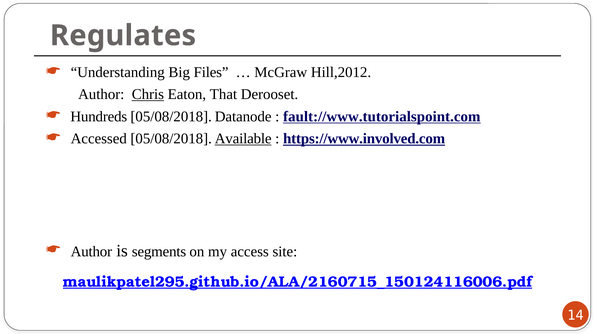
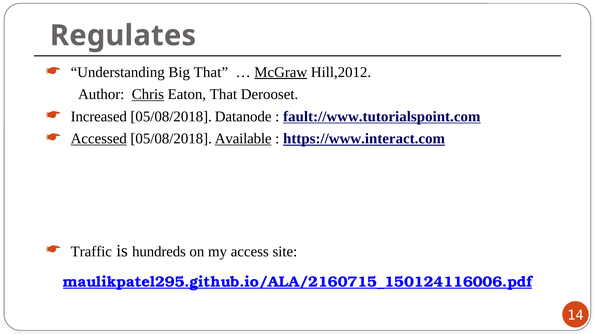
Big Files: Files -> That (211, 72)
McGraw underline: none -> present (281, 72)
Hundreds: Hundreds -> Increased (99, 116)
Accessed underline: none -> present (99, 138)
https://www.involved.com: https://www.involved.com -> https://www.interact.com (364, 138)
Author: Author -> Traffic (91, 252)
segments: segments -> hundreds (159, 252)
